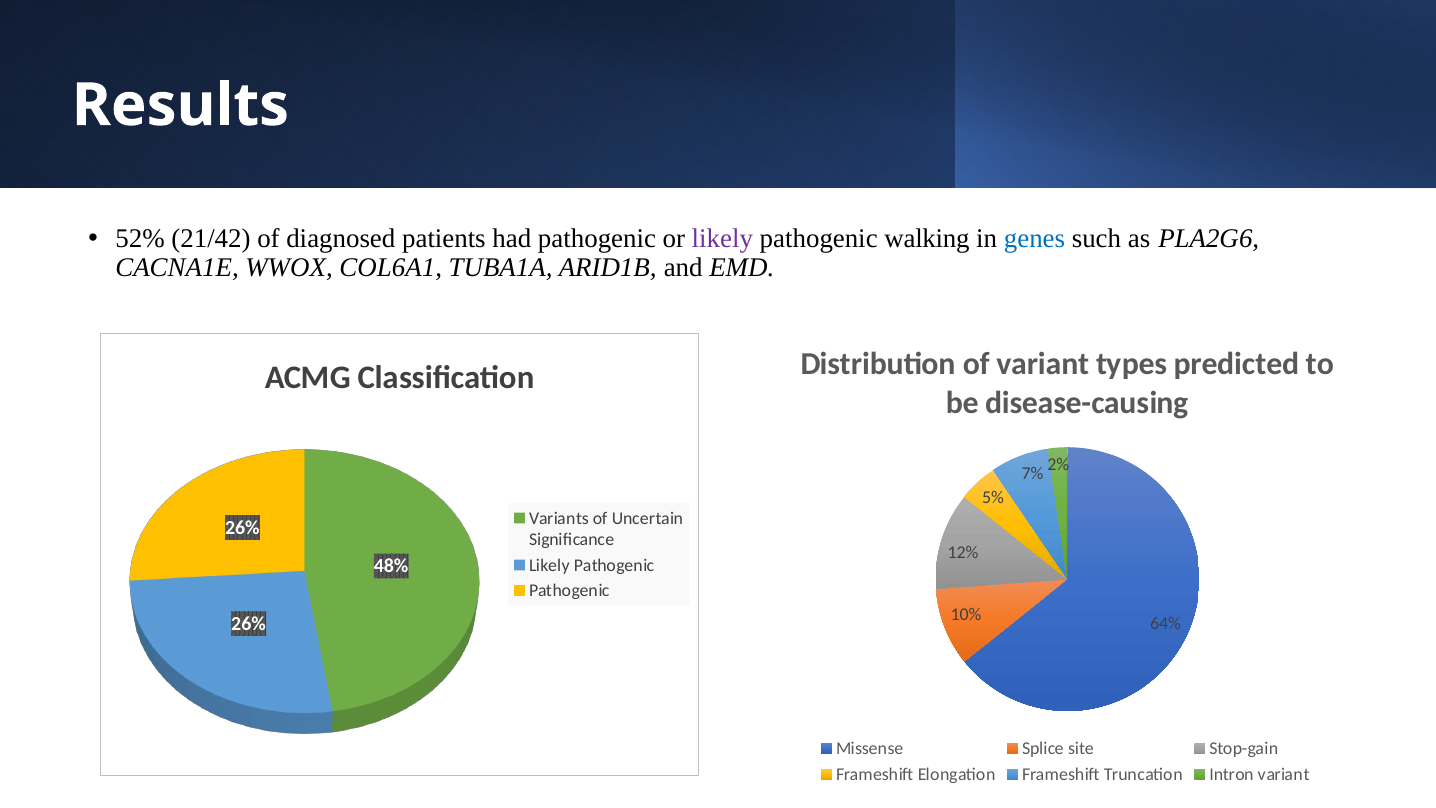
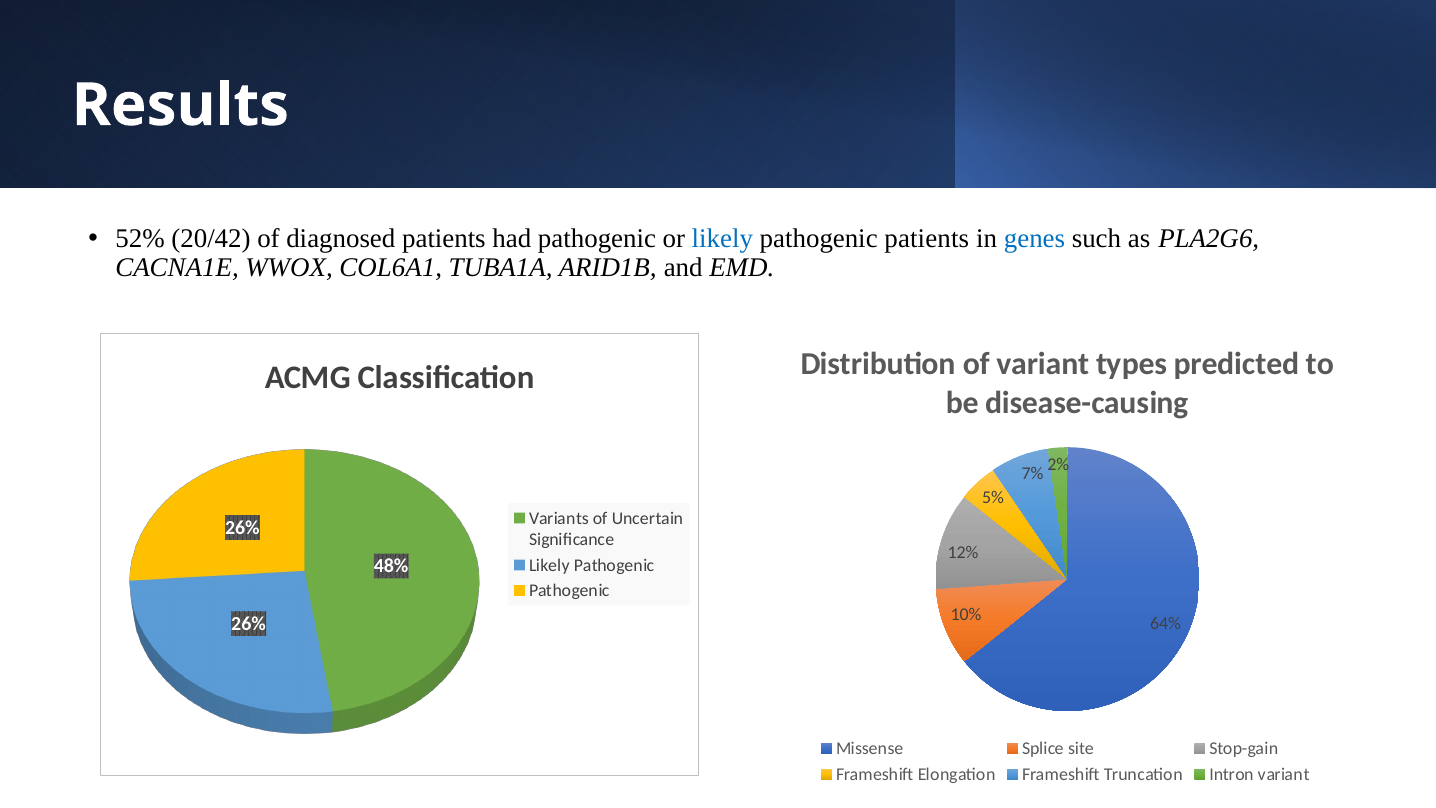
21/42: 21/42 -> 20/42 (211, 238)
likely colour: purple -> blue (722, 238)
pathogenic walking: walking -> patients (927, 238)
